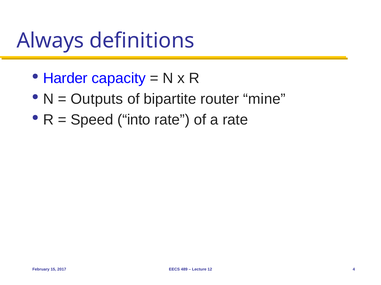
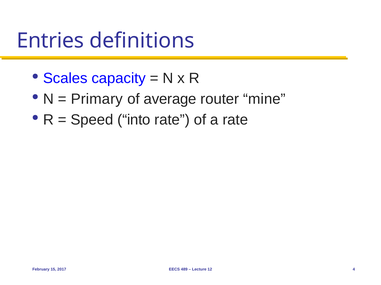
Always: Always -> Entries (50, 41)
Harder: Harder -> Scales (65, 79)
Outputs: Outputs -> Primary (97, 99)
bipartite: bipartite -> average (170, 99)
